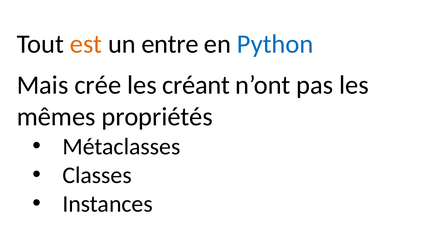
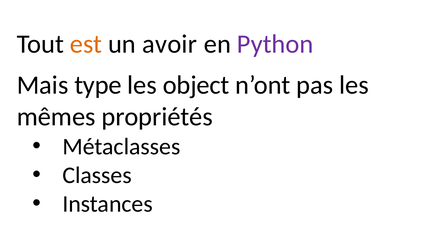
entre: entre -> avoir (170, 44)
Python colour: blue -> purple (275, 44)
crée: crée -> type (98, 85)
créant: créant -> object (196, 85)
